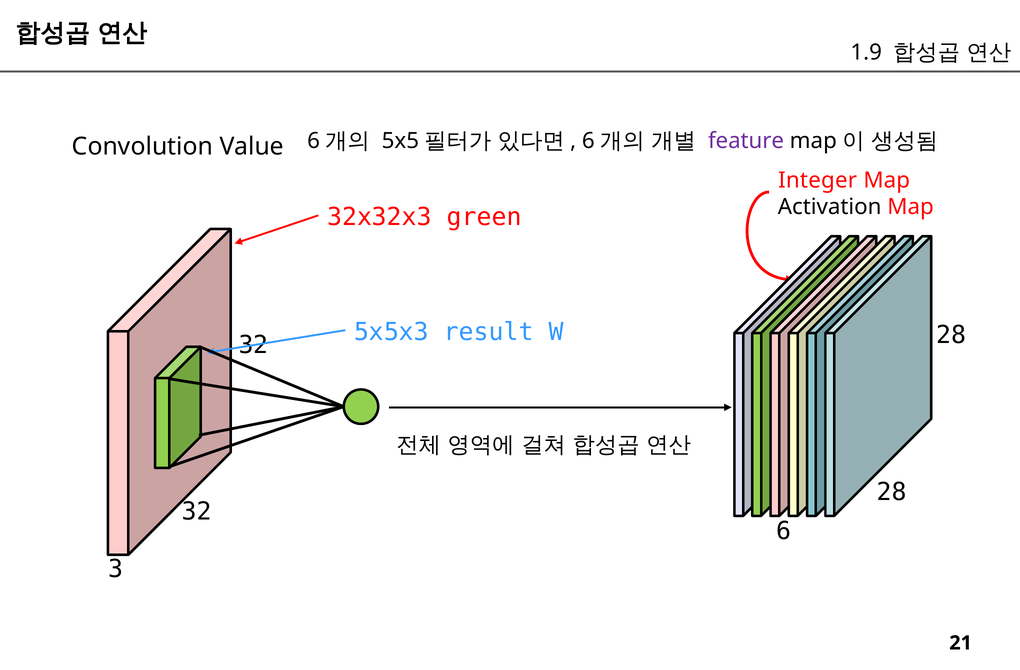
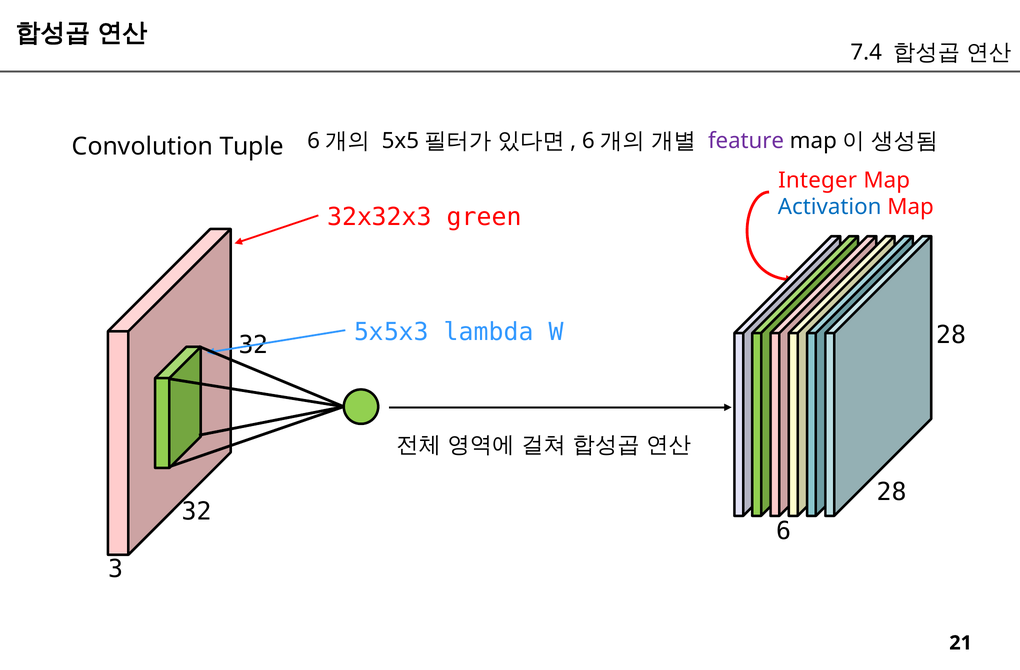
1.9: 1.9 -> 7.4 (866, 52)
Value: Value -> Tuple (252, 147)
Activation colour: black -> blue (830, 207)
result: result -> lambda (489, 332)
